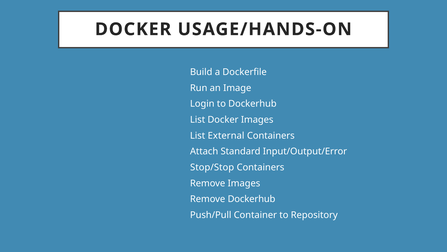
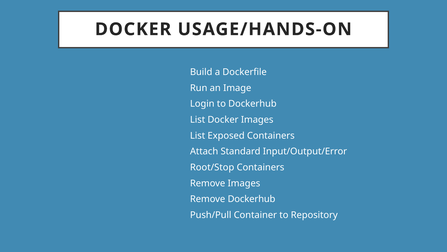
External: External -> Exposed (226, 135)
Stop/Stop: Stop/Stop -> Root/Stop (212, 167)
